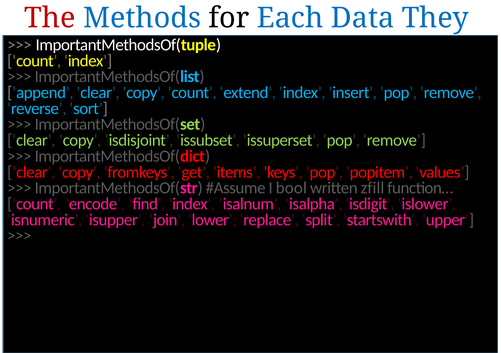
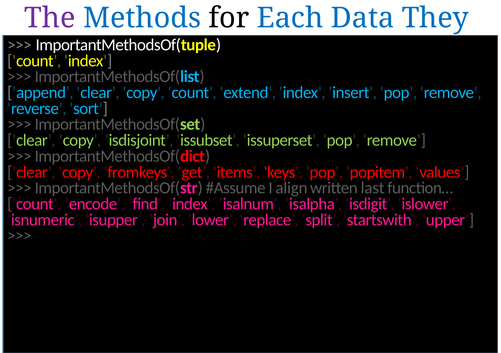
The colour: red -> purple (50, 18)
bool: bool -> align (291, 188)
zfill: zfill -> last (373, 188)
